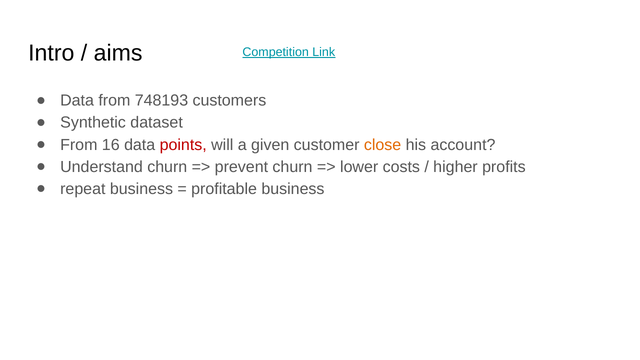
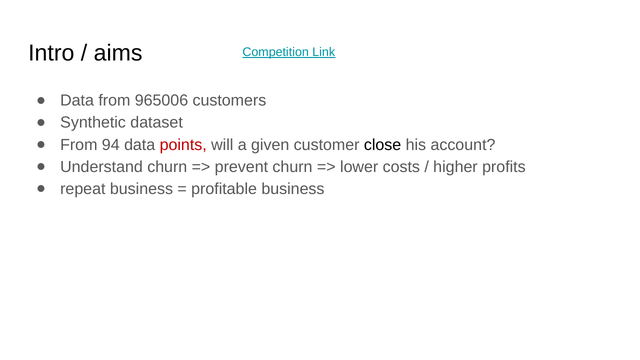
748193: 748193 -> 965006 (161, 101)
16: 16 -> 94 (111, 145)
close colour: orange -> black (383, 145)
